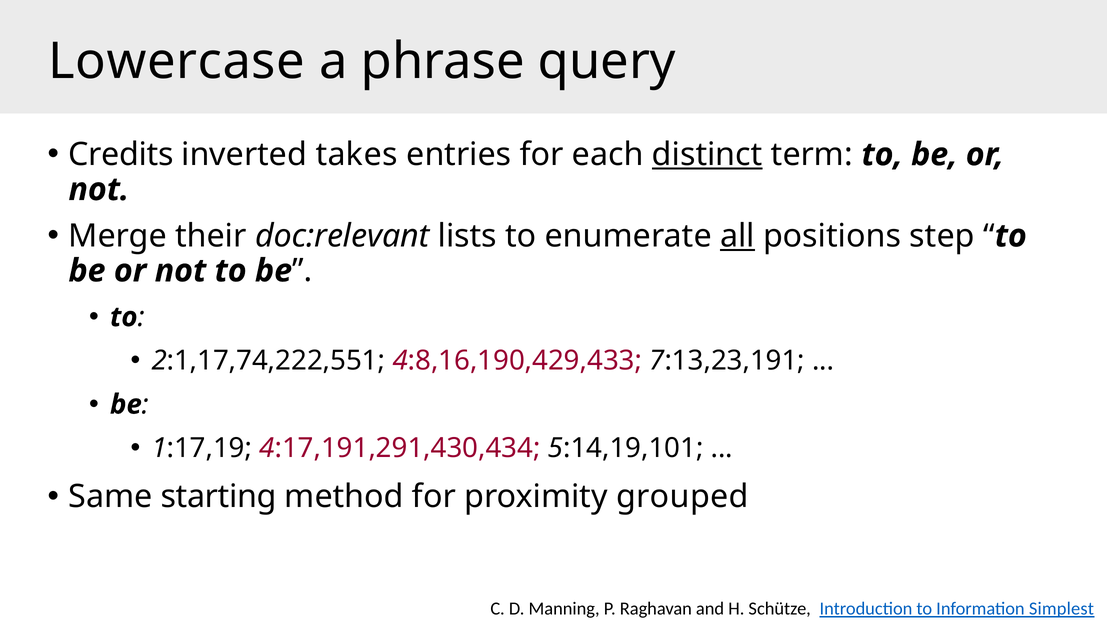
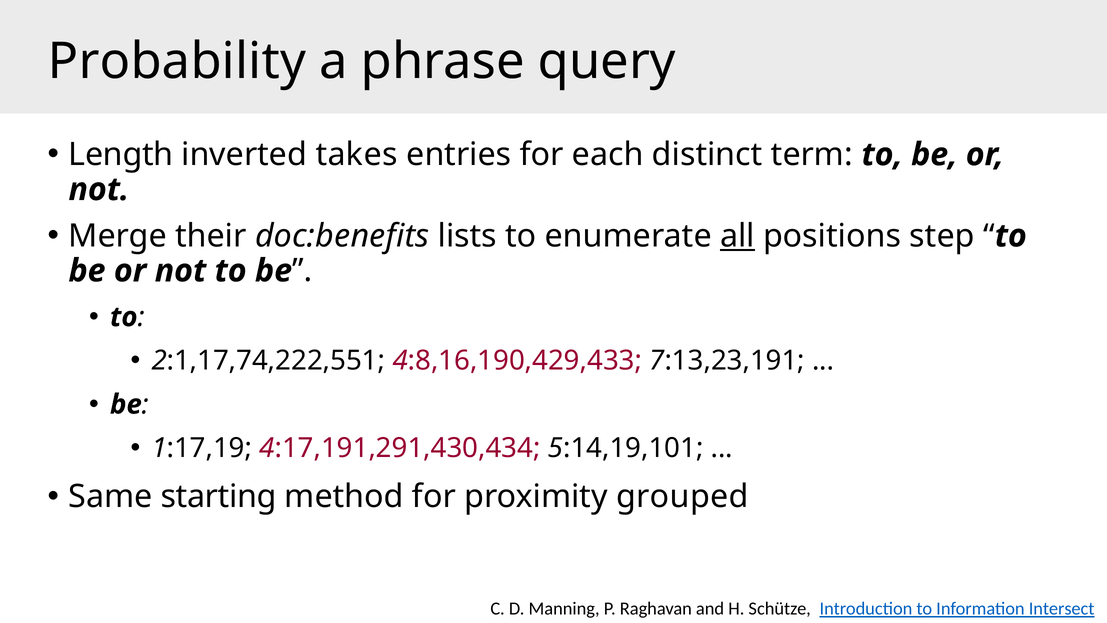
Lowercase: Lowercase -> Probability (177, 62)
Credits: Credits -> Length (121, 154)
distinct underline: present -> none (707, 154)
doc:relevant: doc:relevant -> doc:benefits (342, 236)
Simplest: Simplest -> Intersect (1062, 608)
